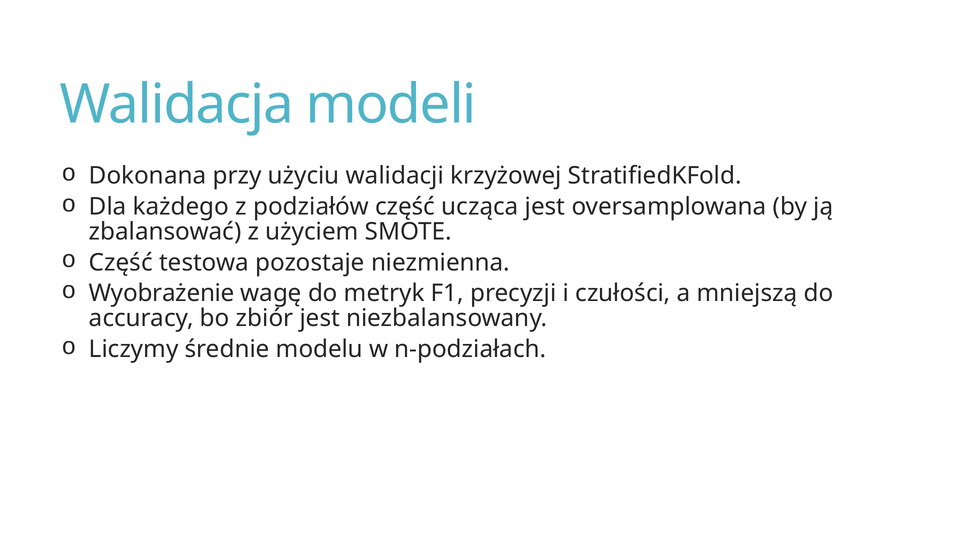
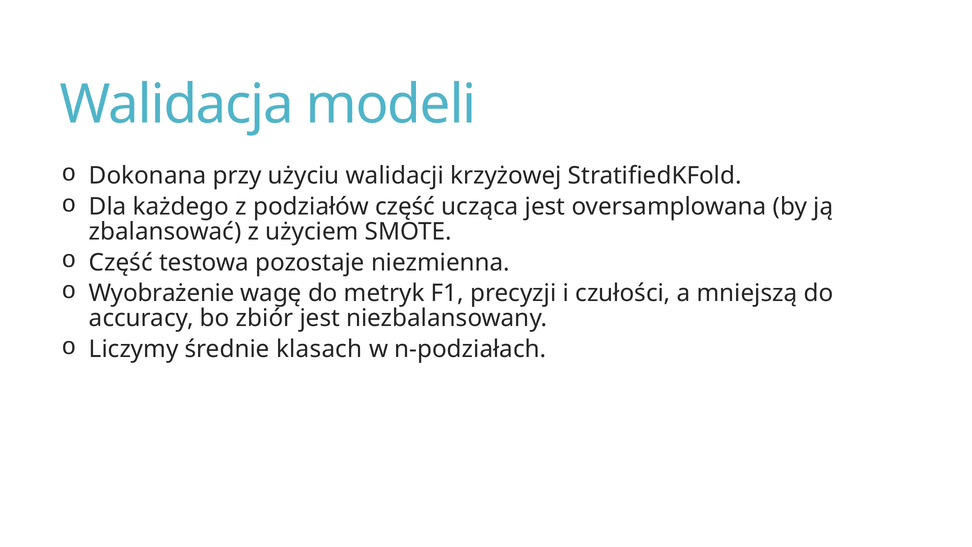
modelu: modelu -> klasach (319, 349)
